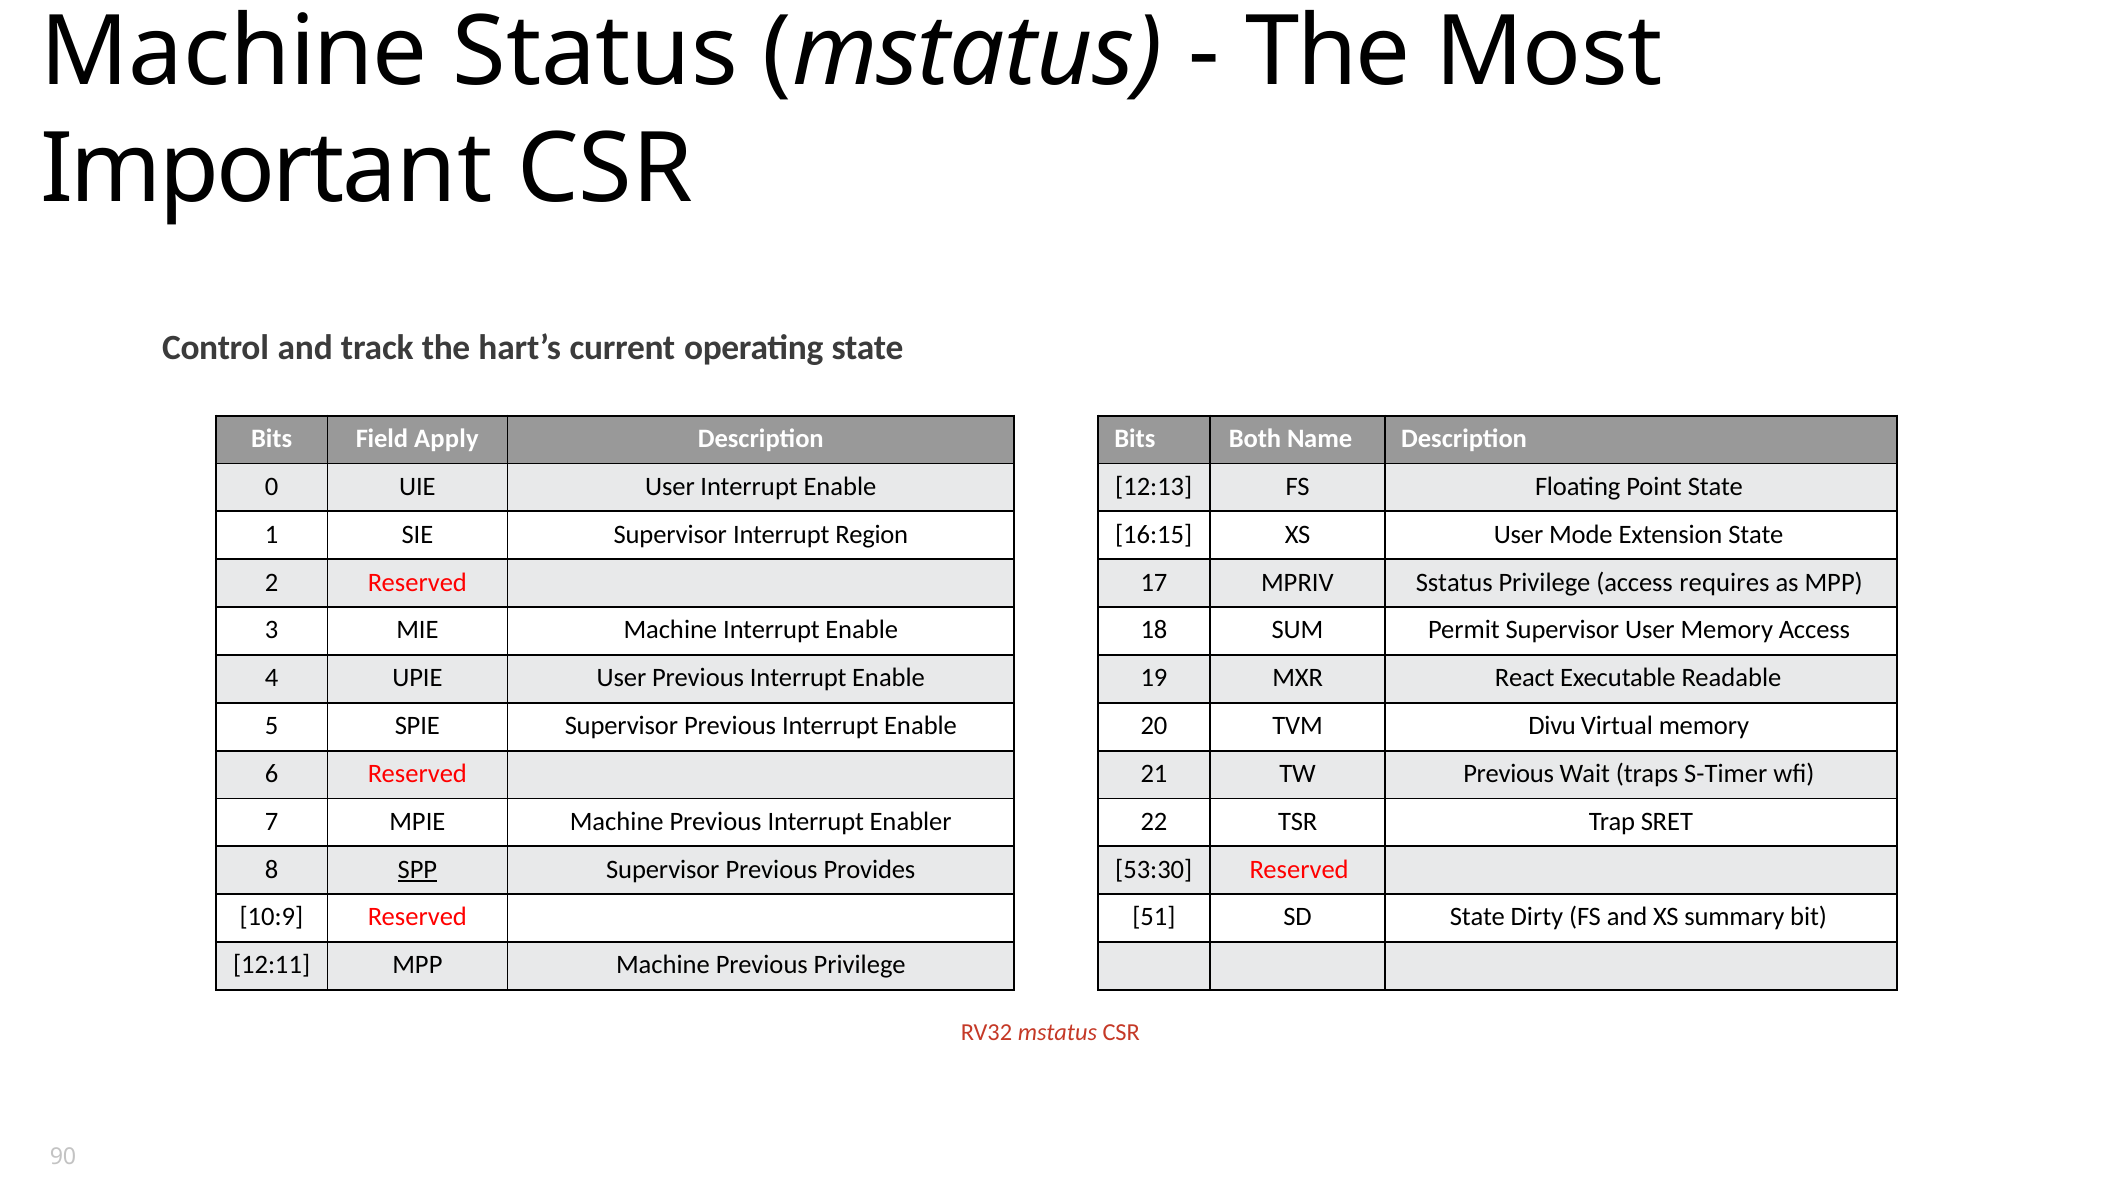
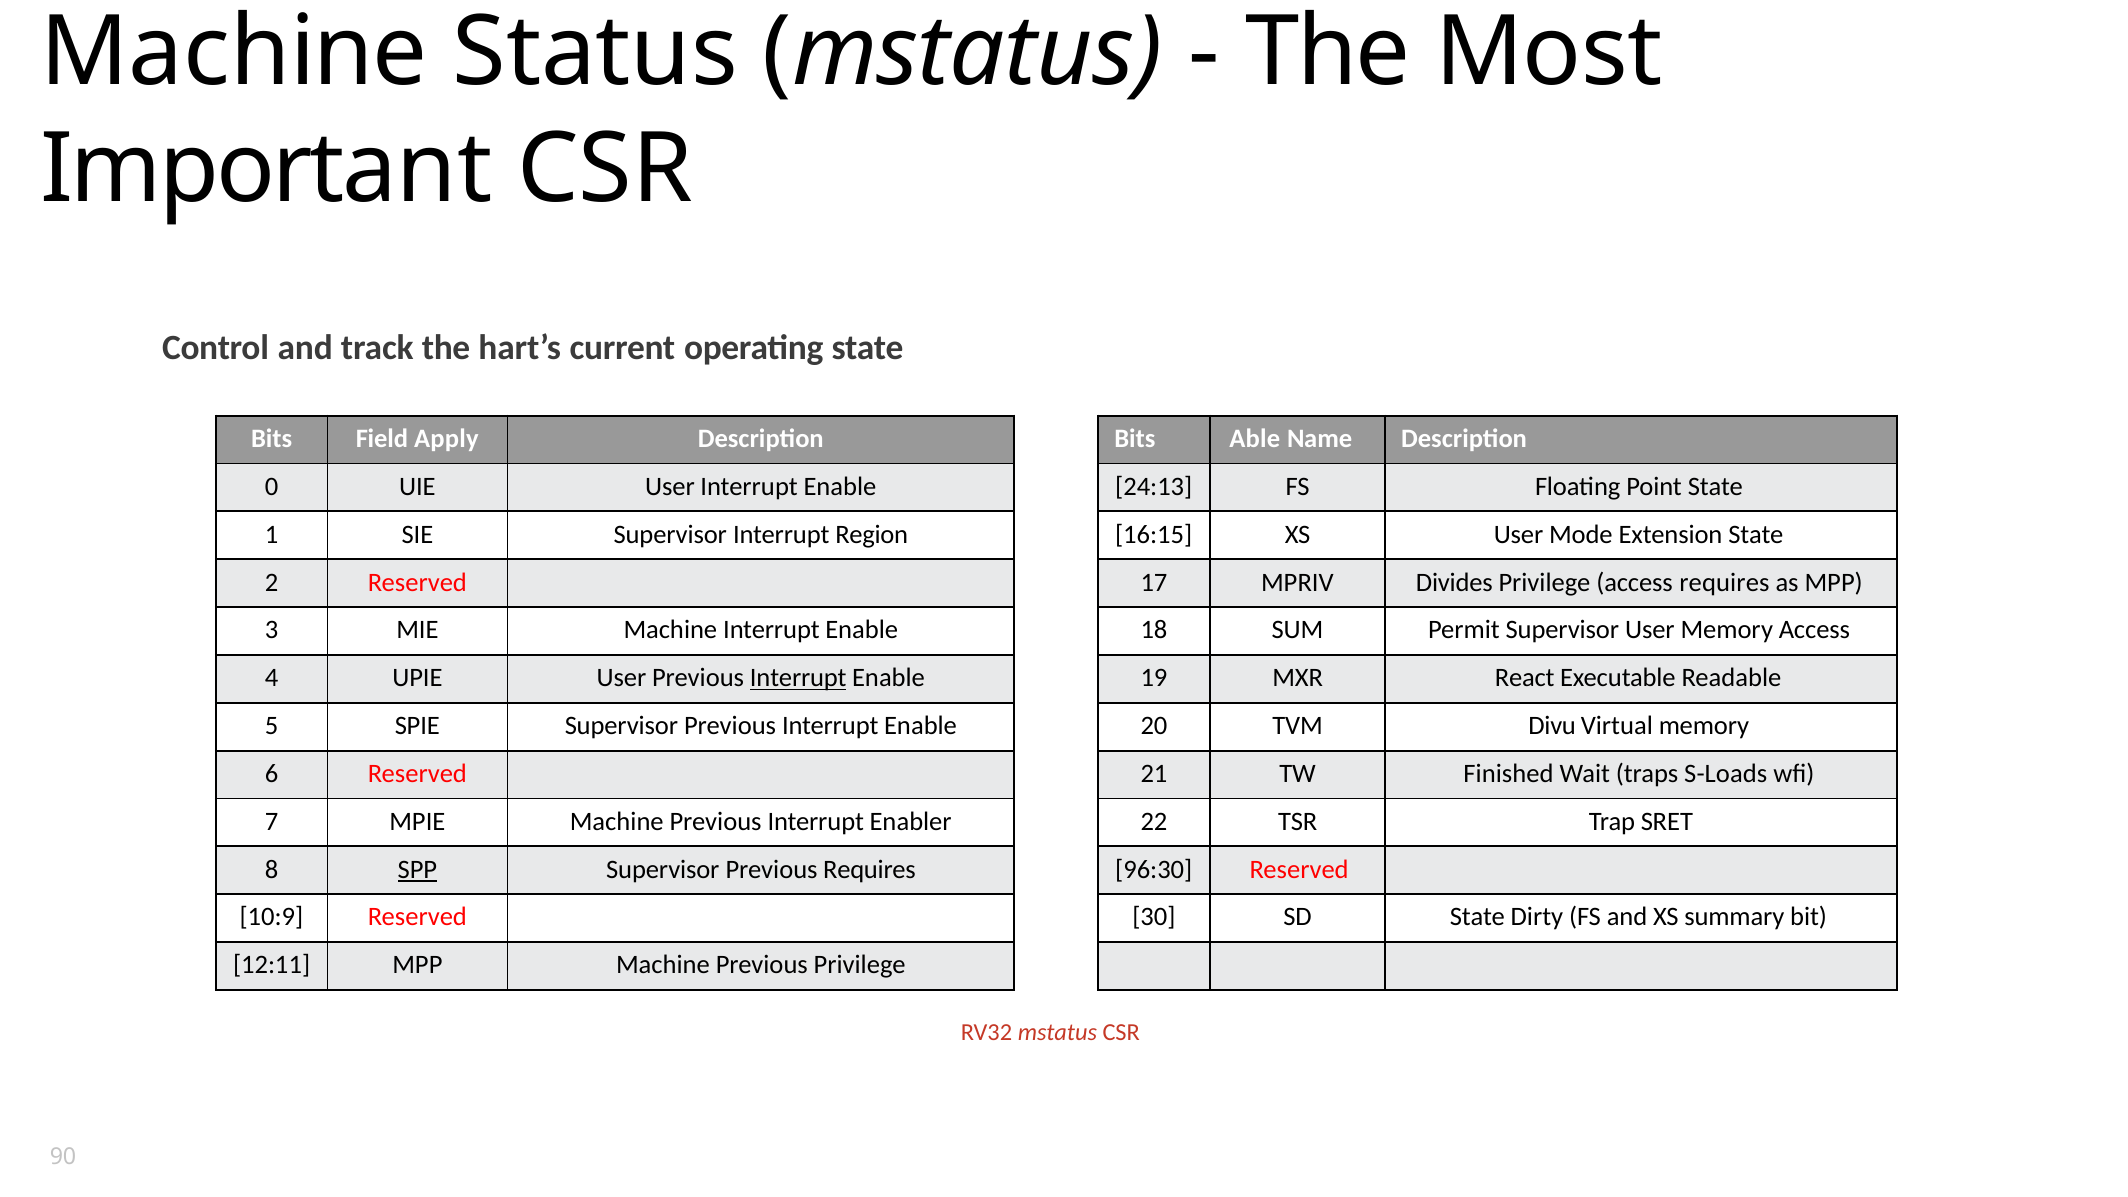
Both: Both -> Able (1255, 439)
12:13: 12:13 -> 24:13 (1154, 486)
Sstatus: Sstatus -> Divides (1454, 582)
Interrupt underline: none -> present (798, 678)
TW Previous: Previous -> Finished (1509, 774)
S-Timer: S-Timer -> S-Loads (1726, 774)
Previous Provides: Provides -> Requires (870, 869)
53:30: 53:30 -> 96:30 (1154, 869)
51: 51 -> 30 (1154, 917)
